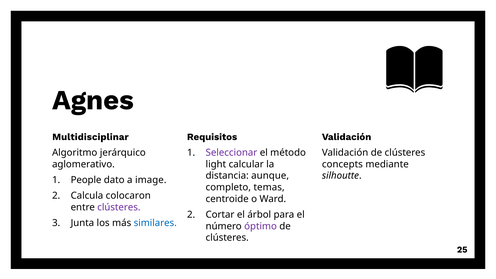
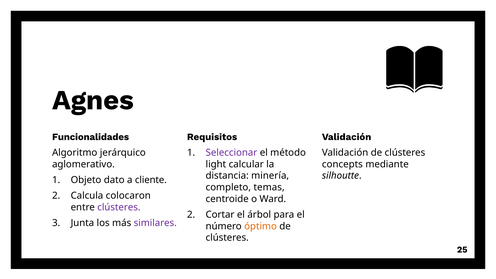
Multidisciplinar: Multidisciplinar -> Funcionalidades (91, 137)
aunque: aunque -> minería (270, 176)
People: People -> Objeto (86, 180)
image: image -> cliente (151, 180)
similares colour: blue -> purple (155, 223)
óptimo colour: purple -> orange (261, 226)
